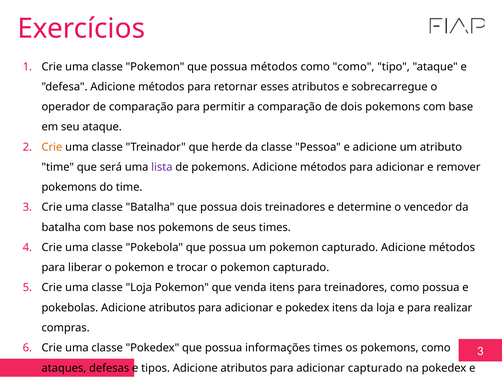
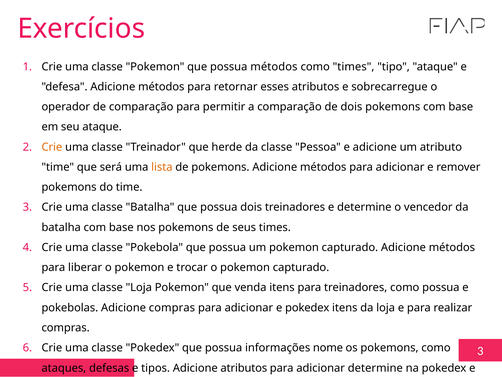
como como: como -> times (354, 67)
lista colour: purple -> orange (162, 167)
pokebolas Adicione atributos: atributos -> compras (172, 307)
informações times: times -> nome (328, 347)
adicionar capturado: capturado -> determine (375, 368)
